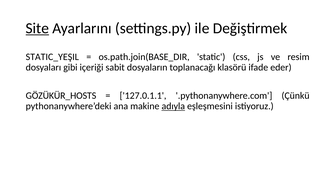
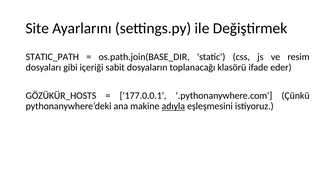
Site underline: present -> none (37, 28)
STATIC_YEŞIL: STATIC_YEŞIL -> STATIC_PATH (52, 57)
127.0.1.1: 127.0.1.1 -> 177.0.0.1 (143, 95)
